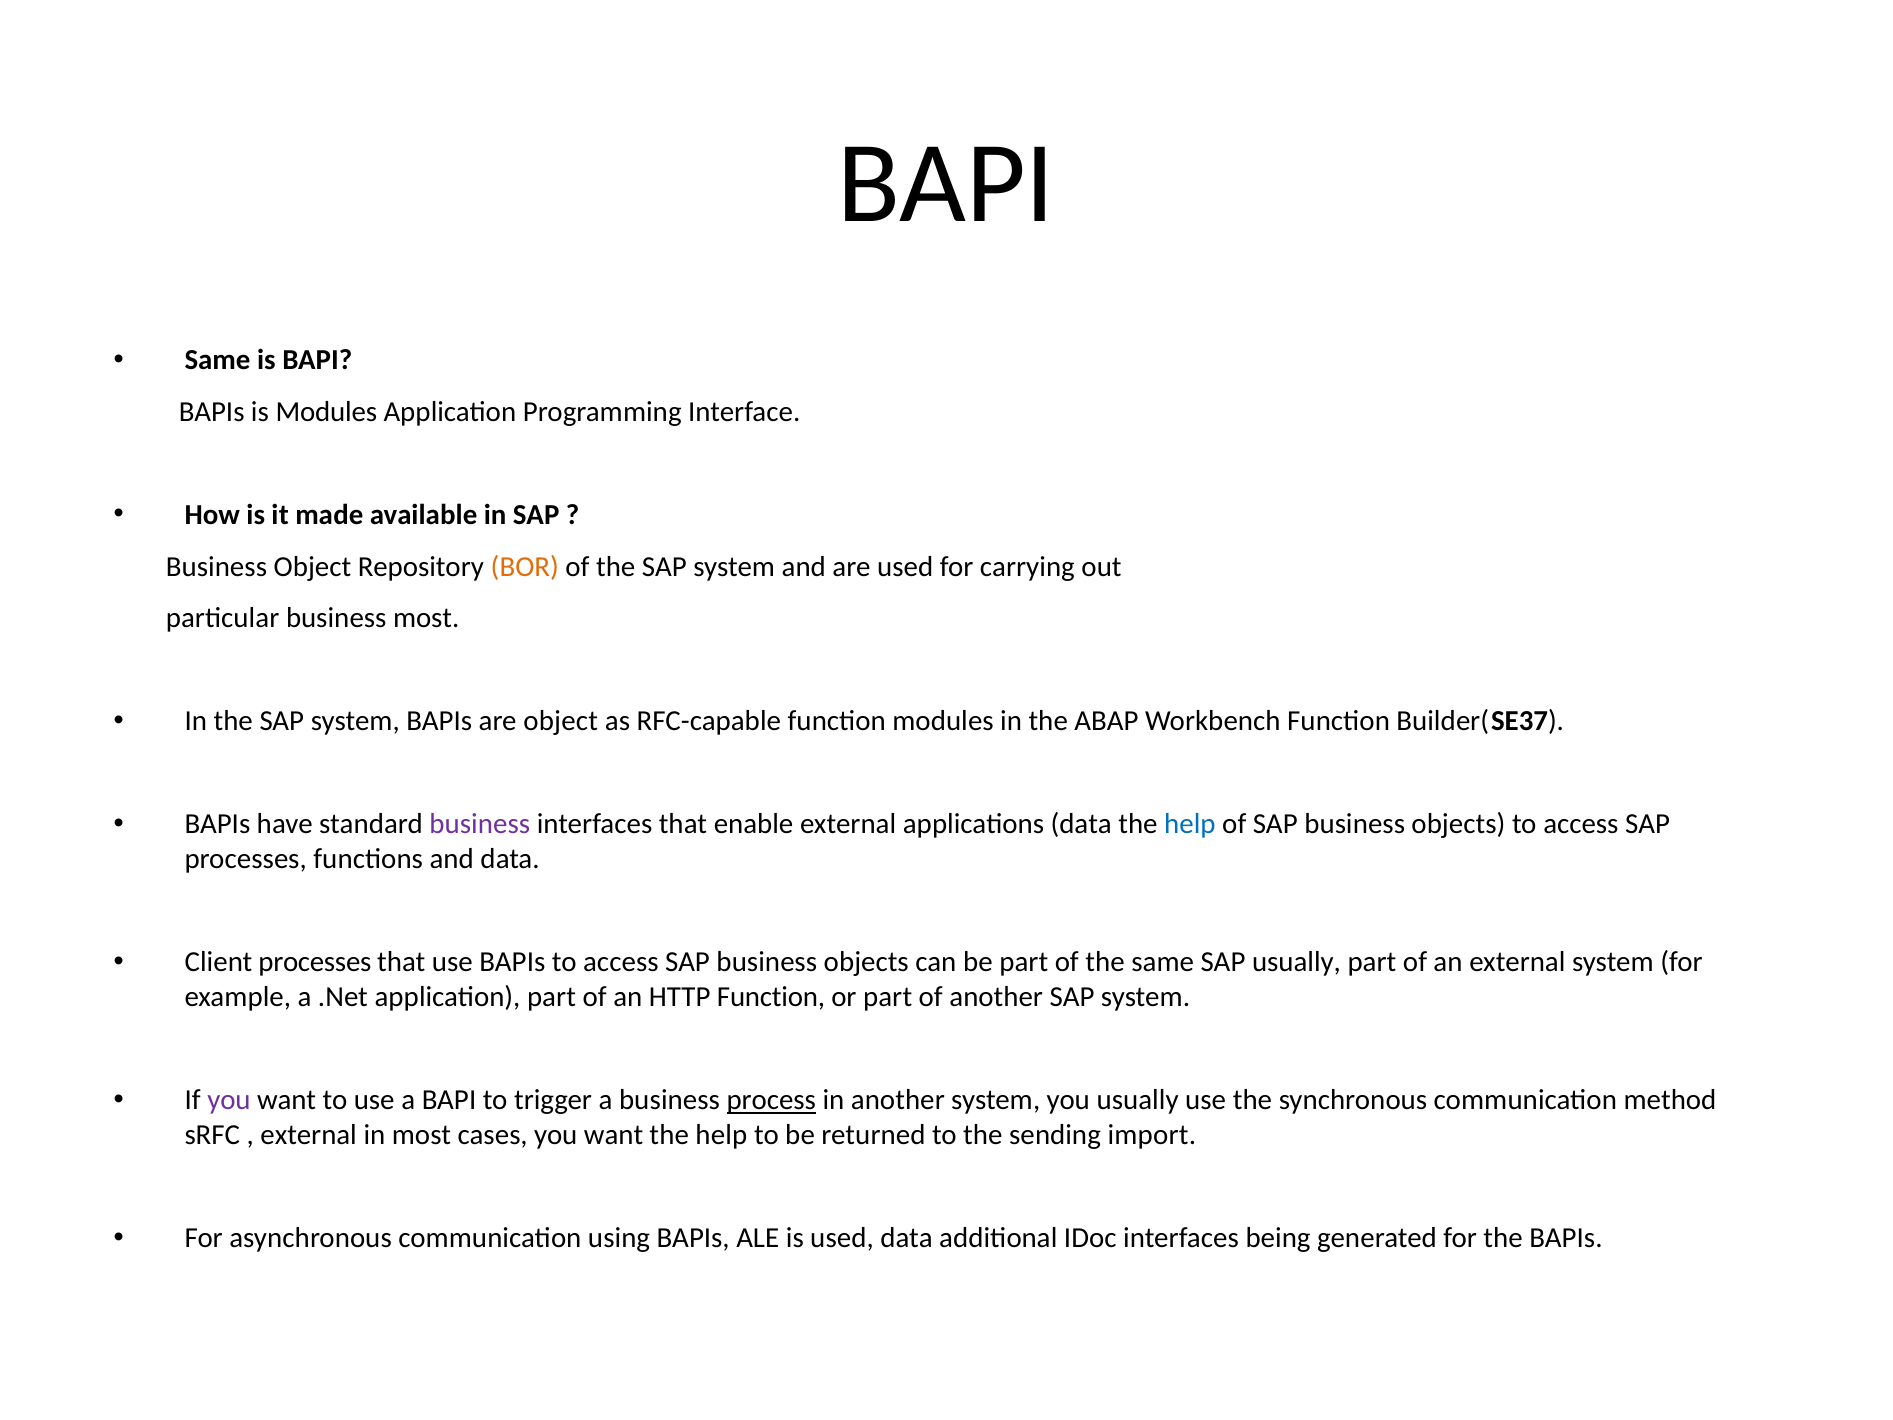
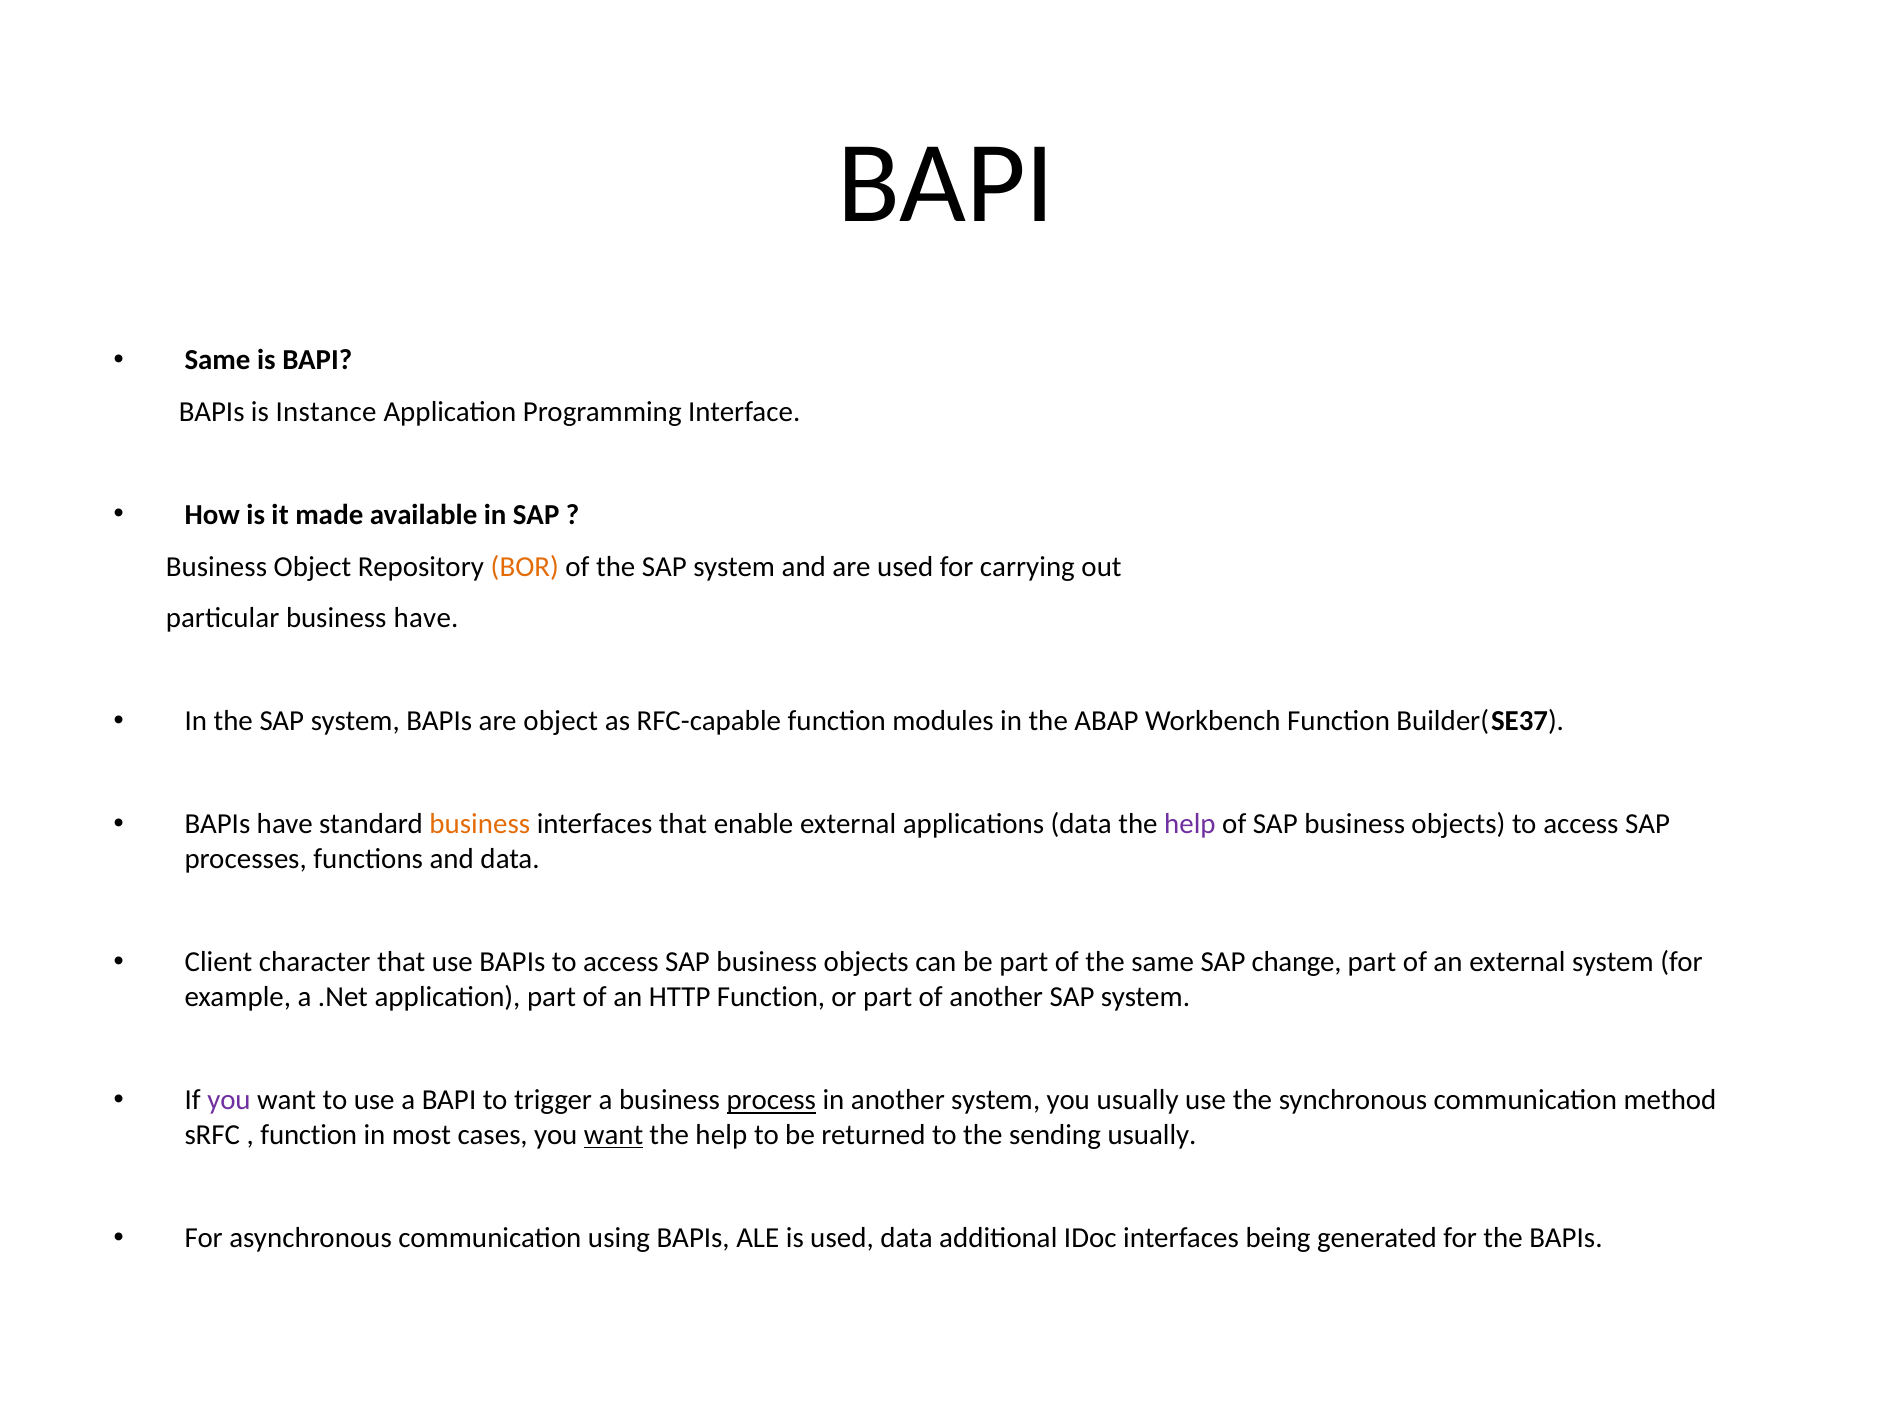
is Modules: Modules -> Instance (326, 412)
business most: most -> have (426, 618)
business colour: purple -> orange (480, 824)
help colour: blue -> purple (1190, 824)
Client processes: processes -> character (315, 962)
SAP usually: usually -> change (1297, 962)
external: external -> function (309, 1135)
want underline: none -> present (614, 1135)
sending import: import -> usually (1152, 1135)
